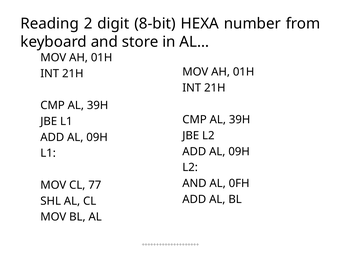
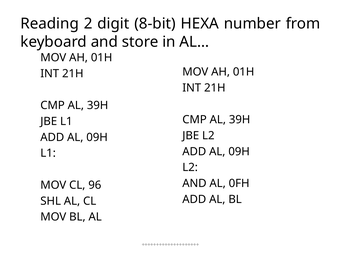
77: 77 -> 96 (95, 185)
